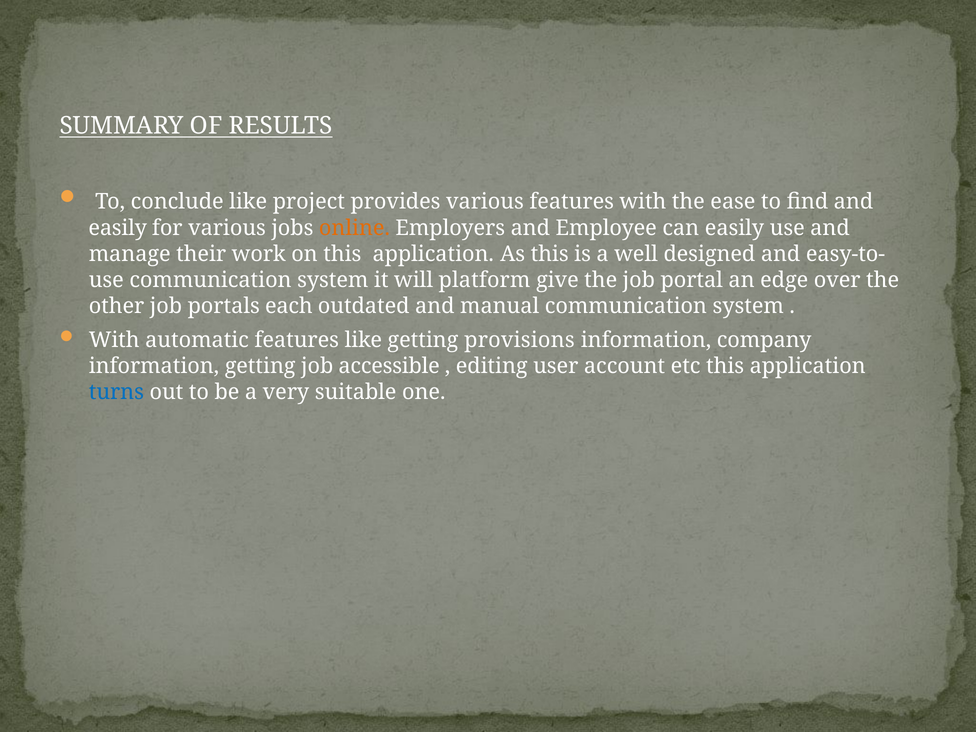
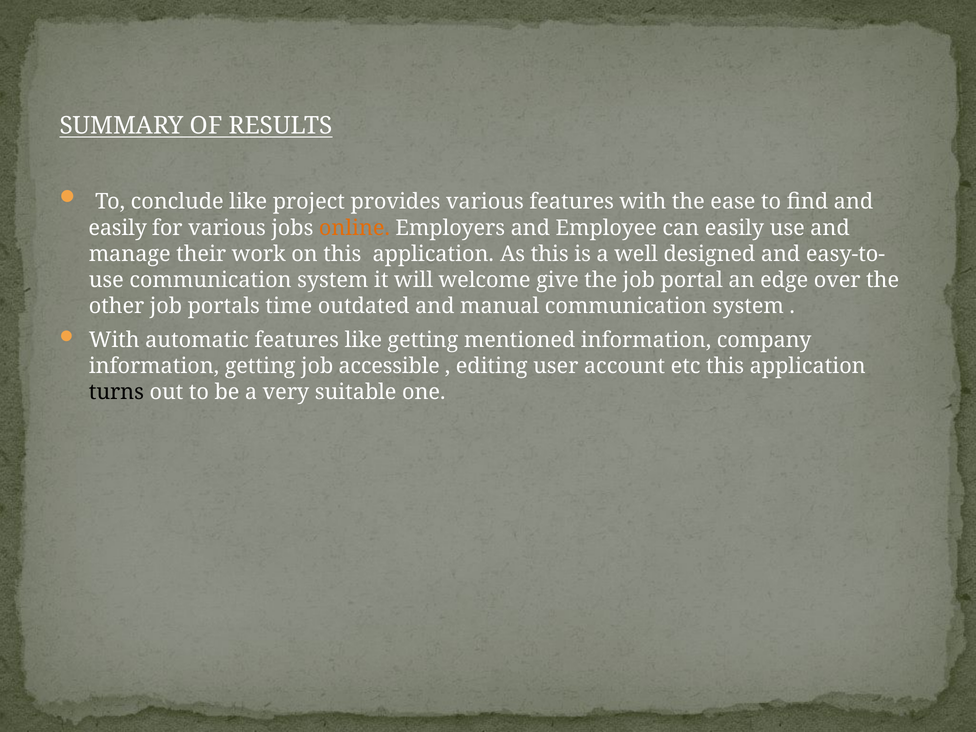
platform: platform -> welcome (485, 280)
each: each -> time (289, 306)
provisions: provisions -> mentioned (520, 340)
turns colour: blue -> black (116, 392)
